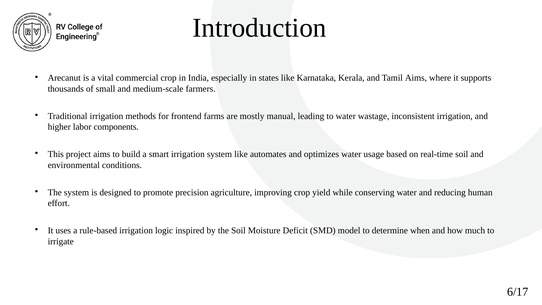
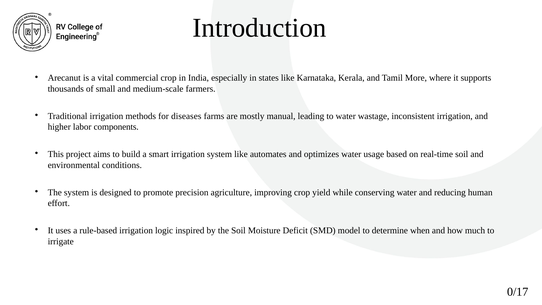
Tamil Aims: Aims -> More (416, 78)
frontend: frontend -> diseases (186, 116)
6/17: 6/17 -> 0/17 (518, 292)
